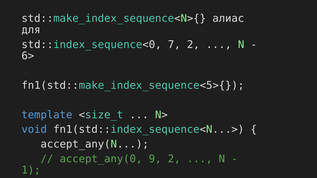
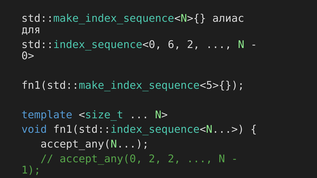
7: 7 -> 6 (174, 45)
6>: 6> -> 0> (28, 56)
accept_any(0 9: 9 -> 2 (155, 159)
